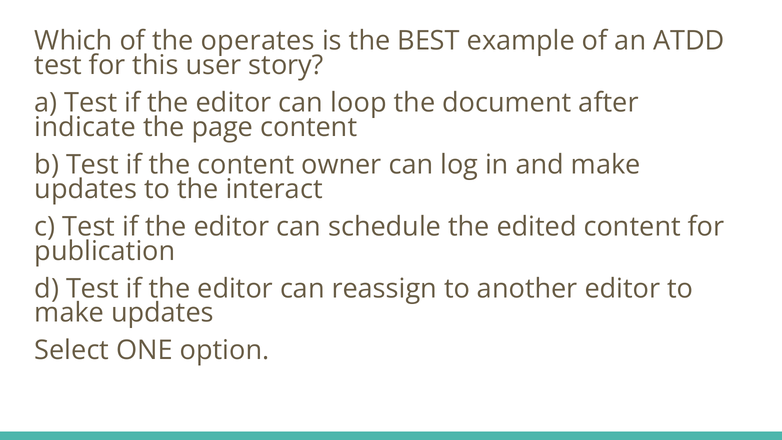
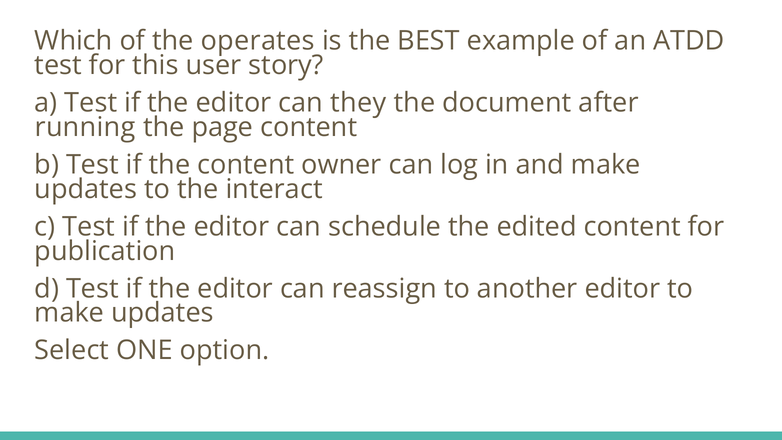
loop: loop -> they (358, 103)
indicate: indicate -> running (85, 127)
